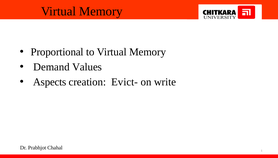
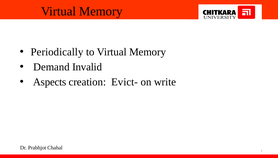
Proportional: Proportional -> Periodically (57, 52)
Values: Values -> Invalid (87, 67)
